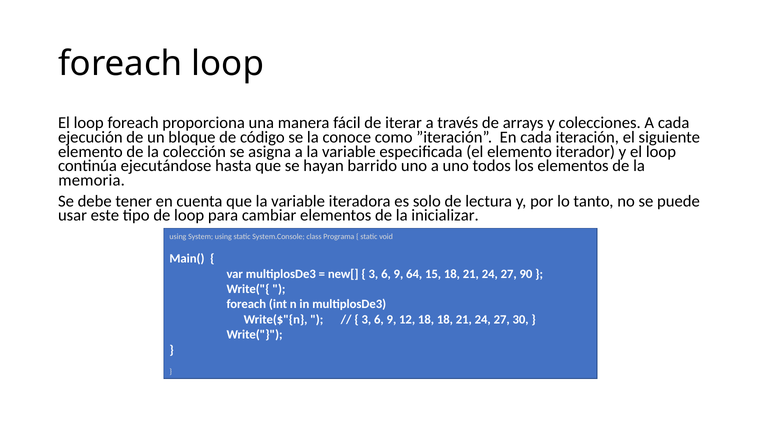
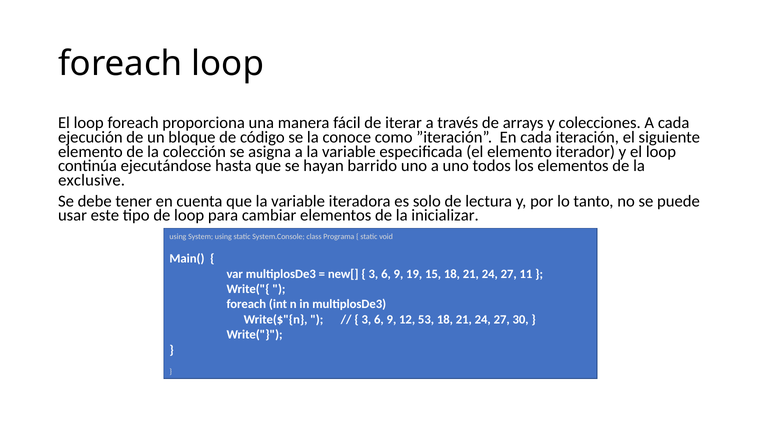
memoria: memoria -> exclusive (92, 180)
64: 64 -> 19 (414, 274)
90: 90 -> 11 (526, 274)
12 18: 18 -> 53 (426, 320)
